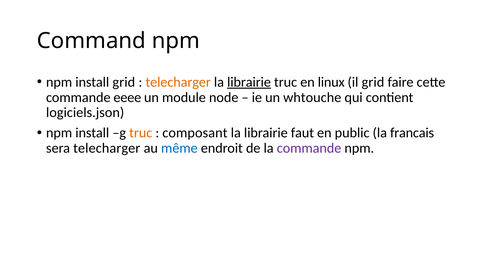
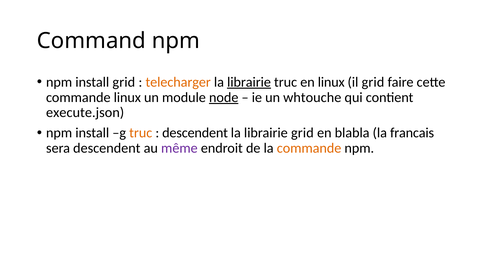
commande eeee: eeee -> linux (127, 97)
node underline: none -> present (224, 97)
logiciels.json: logiciels.json -> execute.json (85, 113)
composant: composant -> descendent (195, 133)
librairie faut: faut -> grid (302, 133)
public: public -> blabla (352, 133)
sera telecharger: telecharger -> descendent (107, 148)
même colour: blue -> purple (179, 148)
commande colour: purple -> orange (309, 148)
